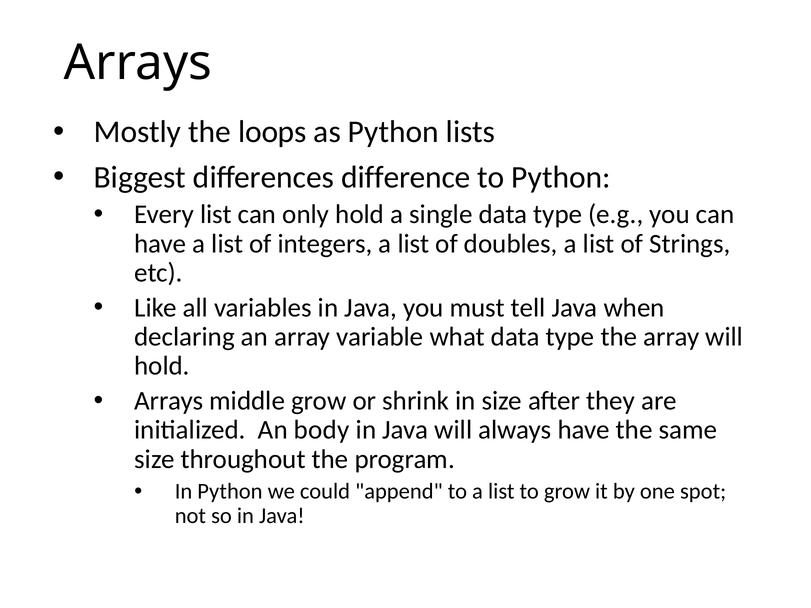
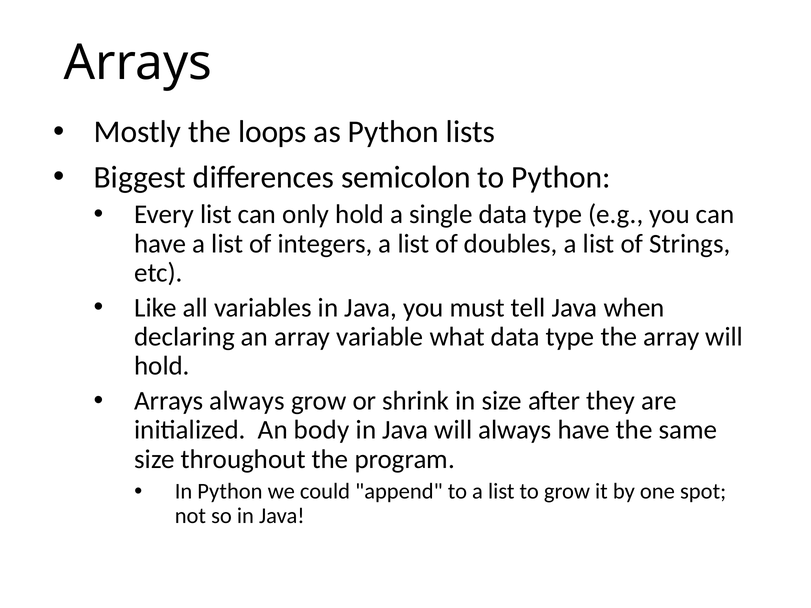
difference: difference -> semicolon (406, 177)
Arrays middle: middle -> always (247, 401)
